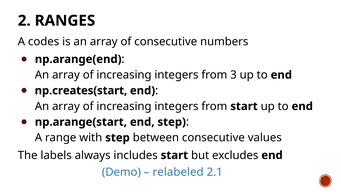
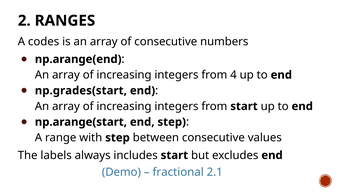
3: 3 -> 4 (233, 75)
np.creates(start: np.creates(start -> np.grades(start (81, 91)
relabeled: relabeled -> fractional (178, 172)
